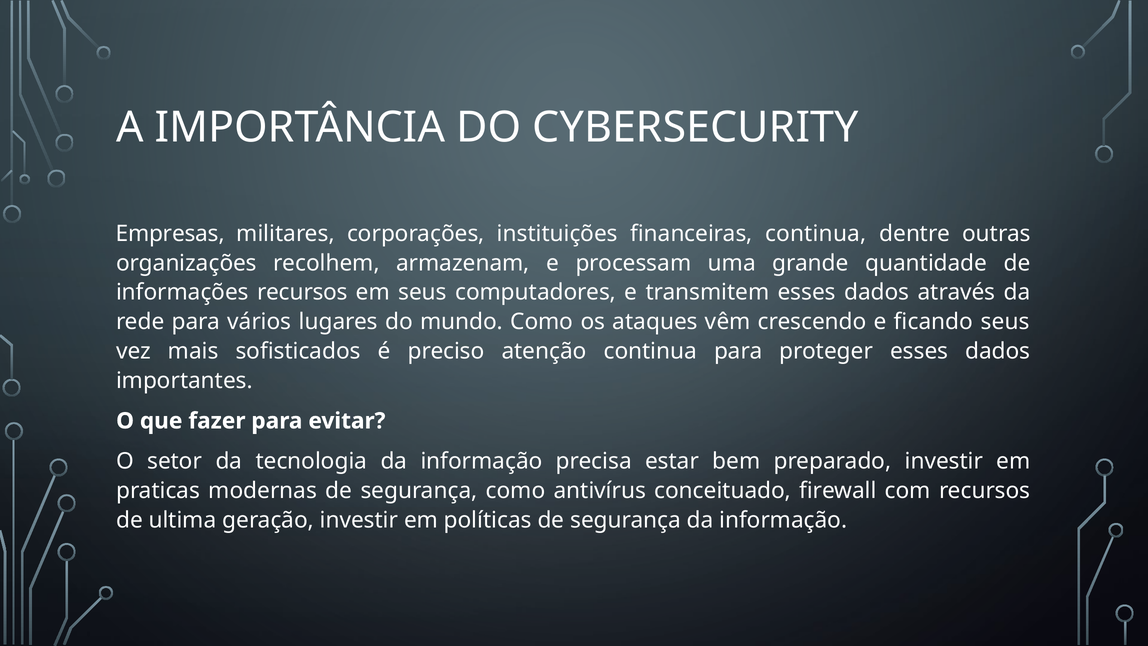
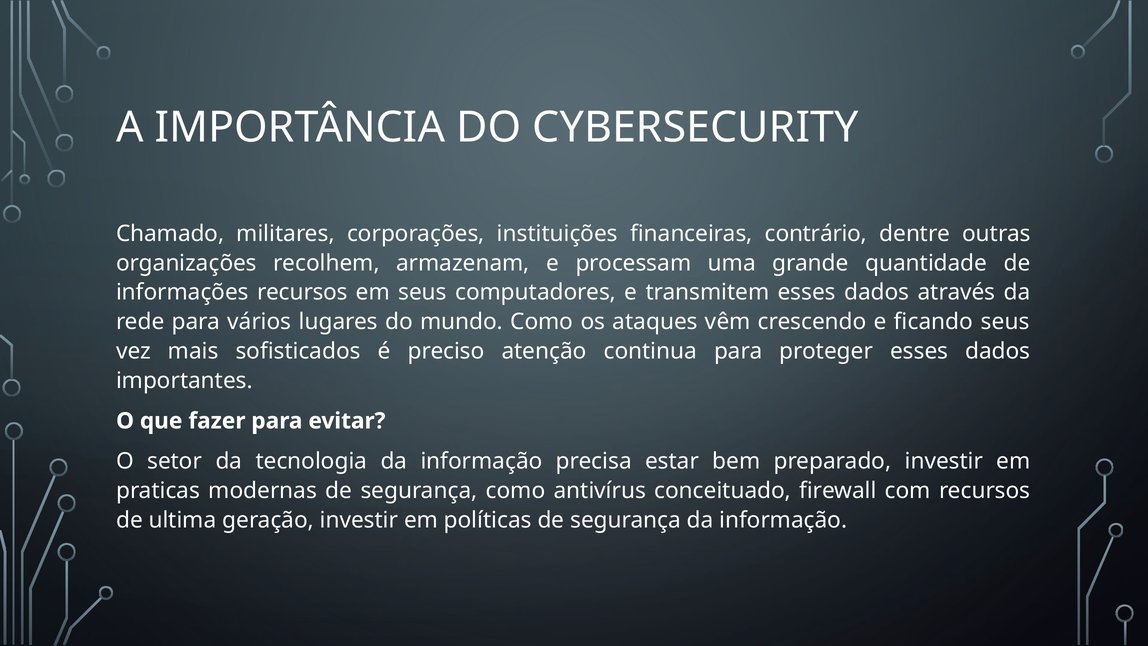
Empresas: Empresas -> Chamado (170, 234)
financeiras continua: continua -> contrário (816, 234)
